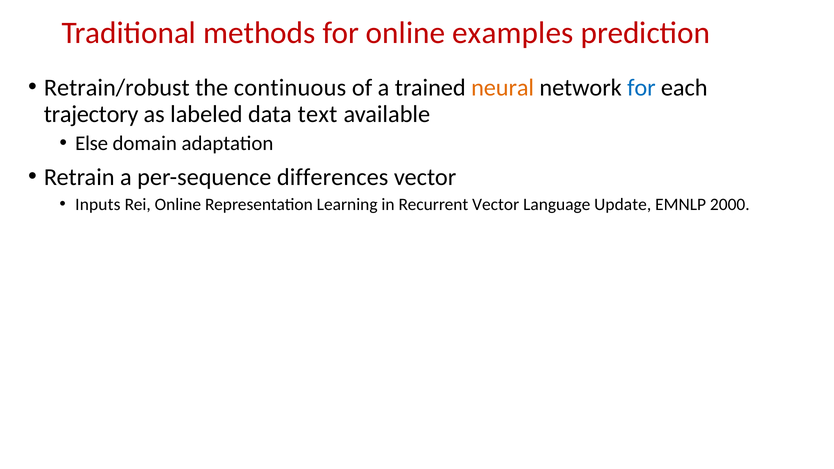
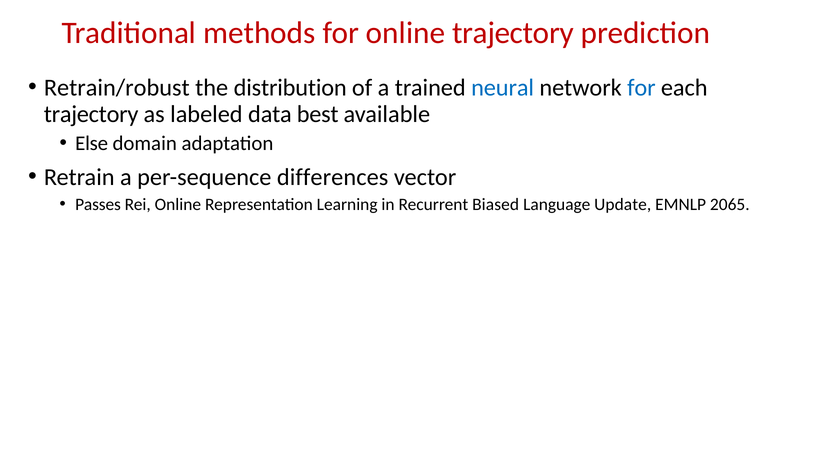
online examples: examples -> trajectory (513, 33)
continuous: continuous -> distribution (290, 88)
neural colour: orange -> blue (503, 88)
text: text -> best (318, 114)
Inputs: Inputs -> Passes (98, 204)
Recurrent Vector: Vector -> Biased (496, 204)
2000: 2000 -> 2065 (730, 204)
